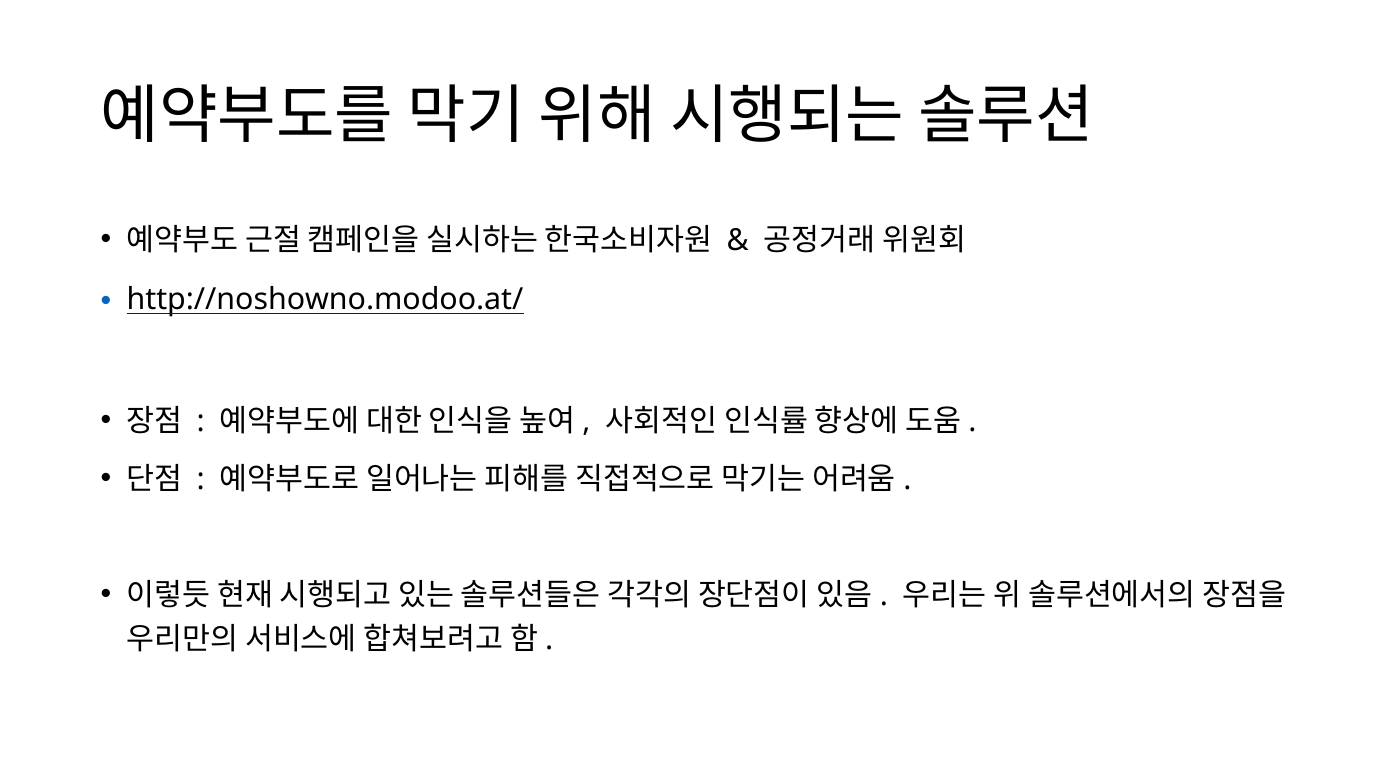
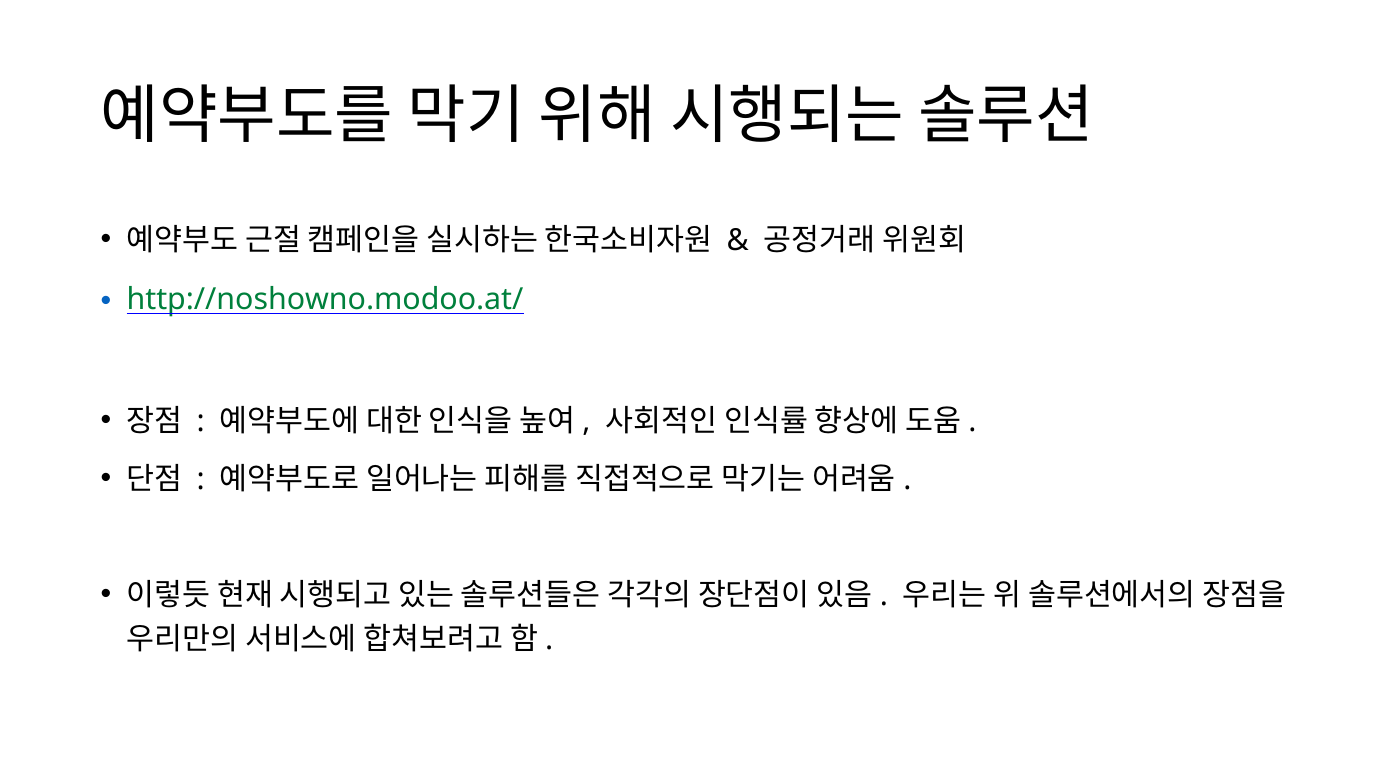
http://noshowno.modoo.at/ colour: black -> green (325, 300)
